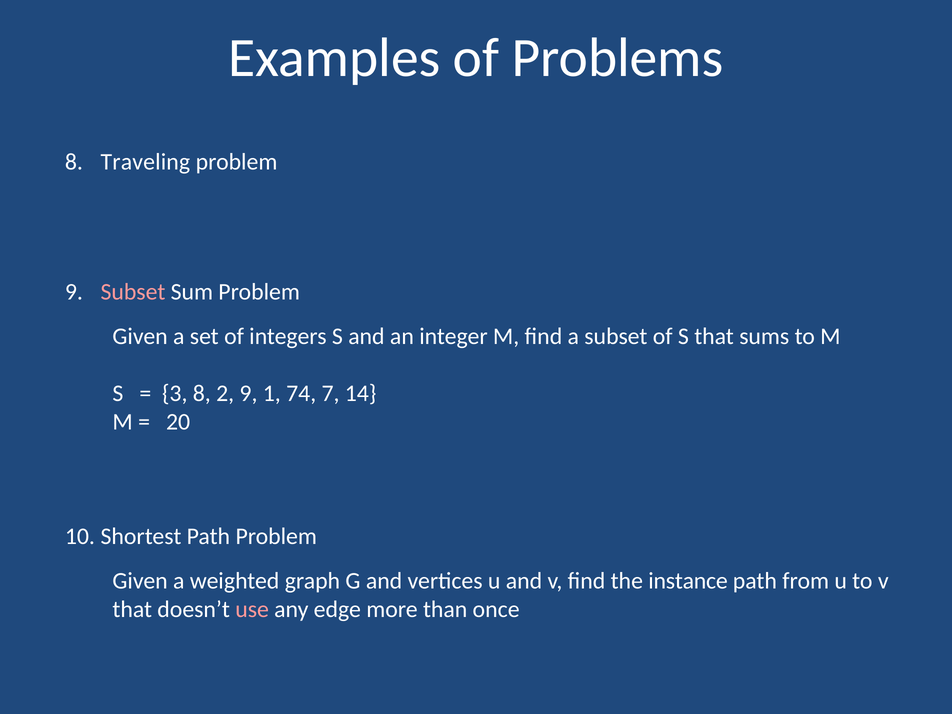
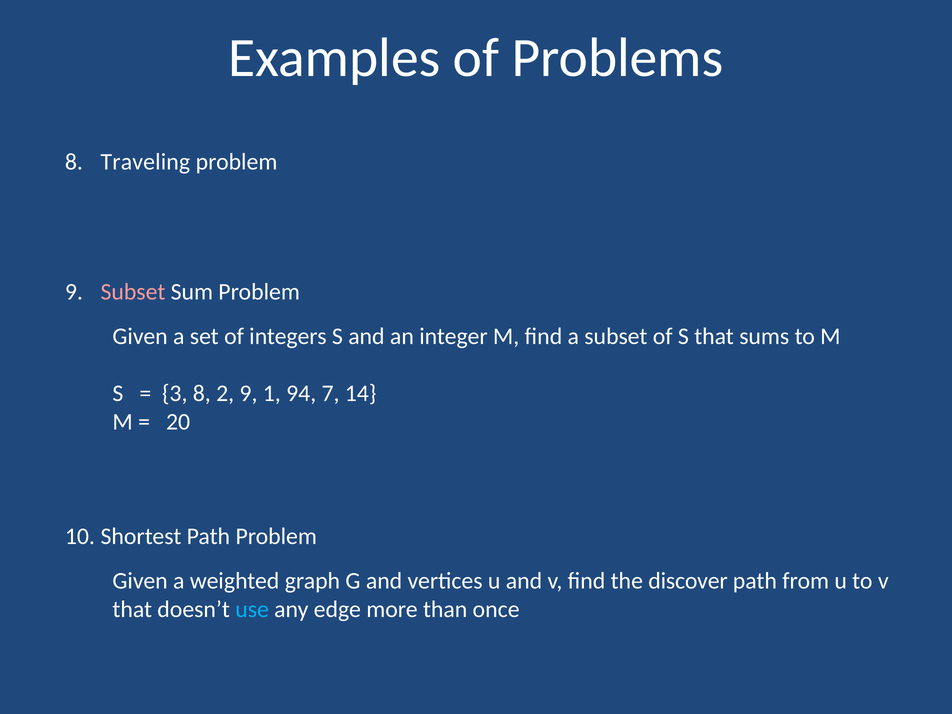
74: 74 -> 94 (301, 393)
instance: instance -> discover (688, 581)
use colour: pink -> light blue (252, 609)
